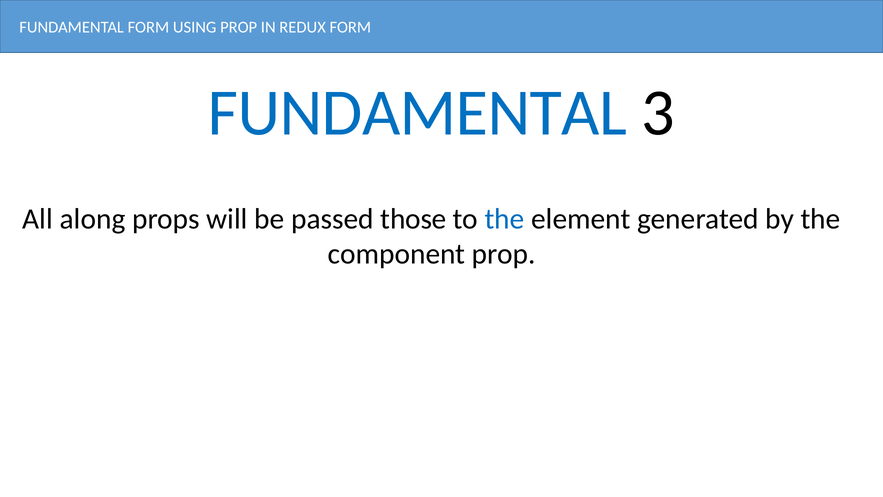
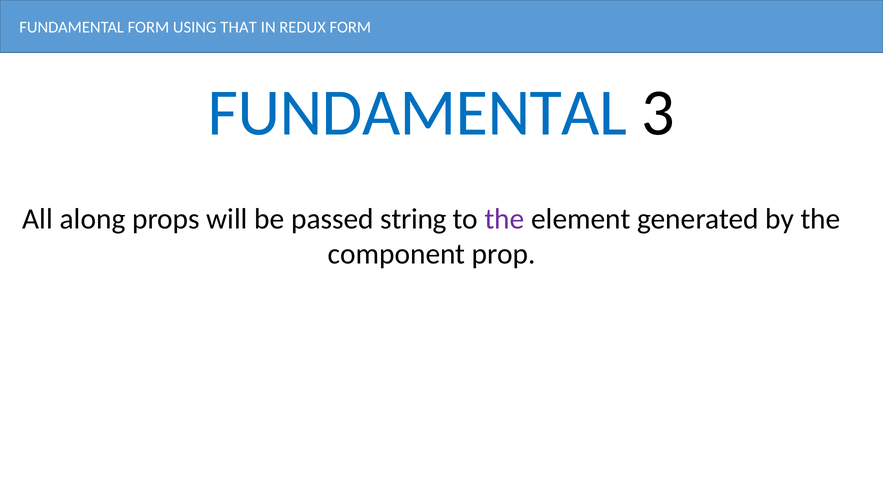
USING PROP: PROP -> THAT (239, 27)
those: those -> string (413, 219)
the colour: blue -> purple (505, 219)
